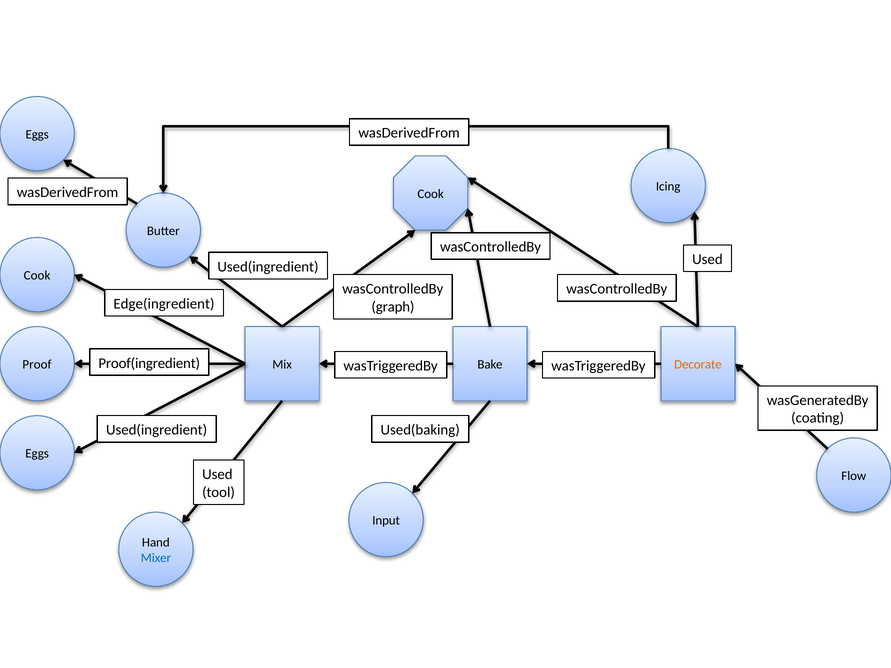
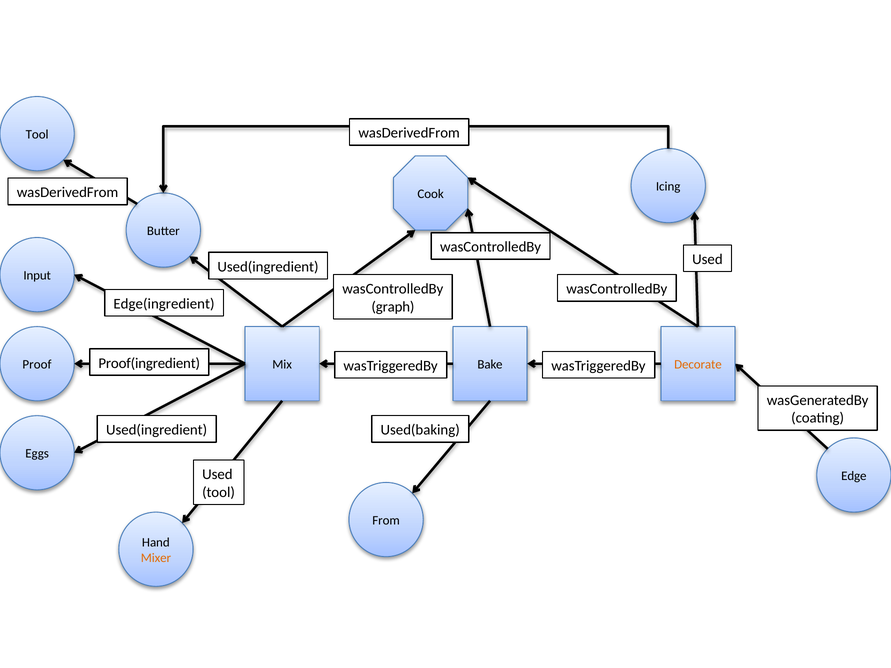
Eggs: Eggs -> Tool (37, 135)
Cook: Cook -> Input (37, 276)
Flow: Flow -> Edge (854, 476)
Input: Input -> From (386, 521)
Mixer colour: blue -> orange (156, 558)
